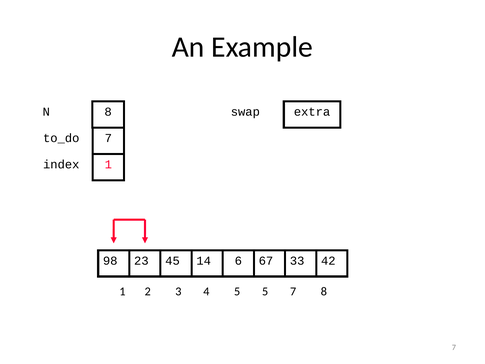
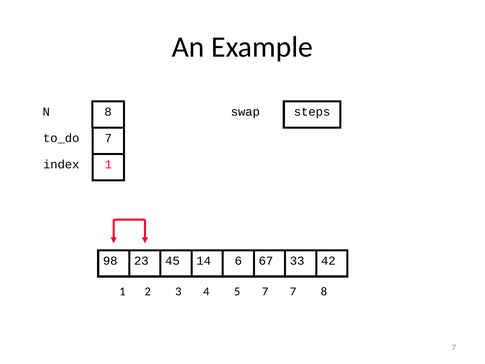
extra: extra -> steps (312, 112)
5 5: 5 -> 7 (265, 291)
